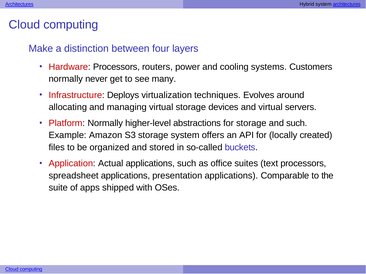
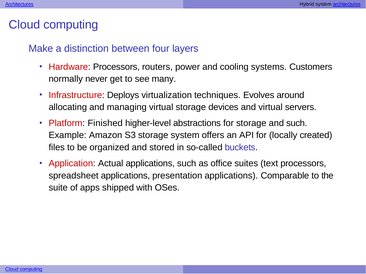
Platform Normally: Normally -> Finished (105, 123)
